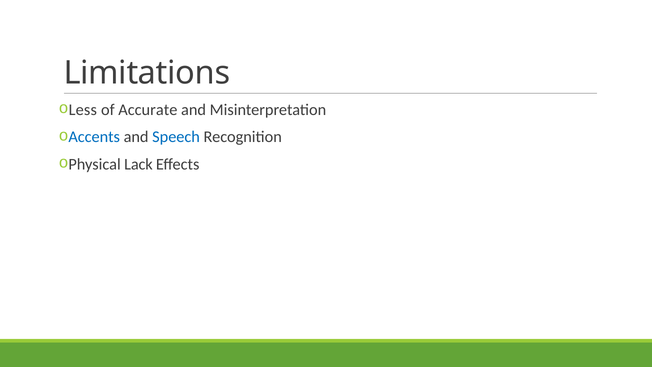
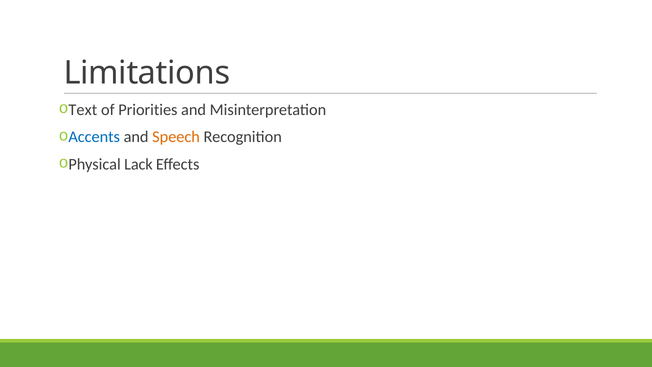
Less: Less -> Text (83, 110)
Accurate: Accurate -> Priorities (148, 110)
Speech colour: blue -> orange (176, 137)
